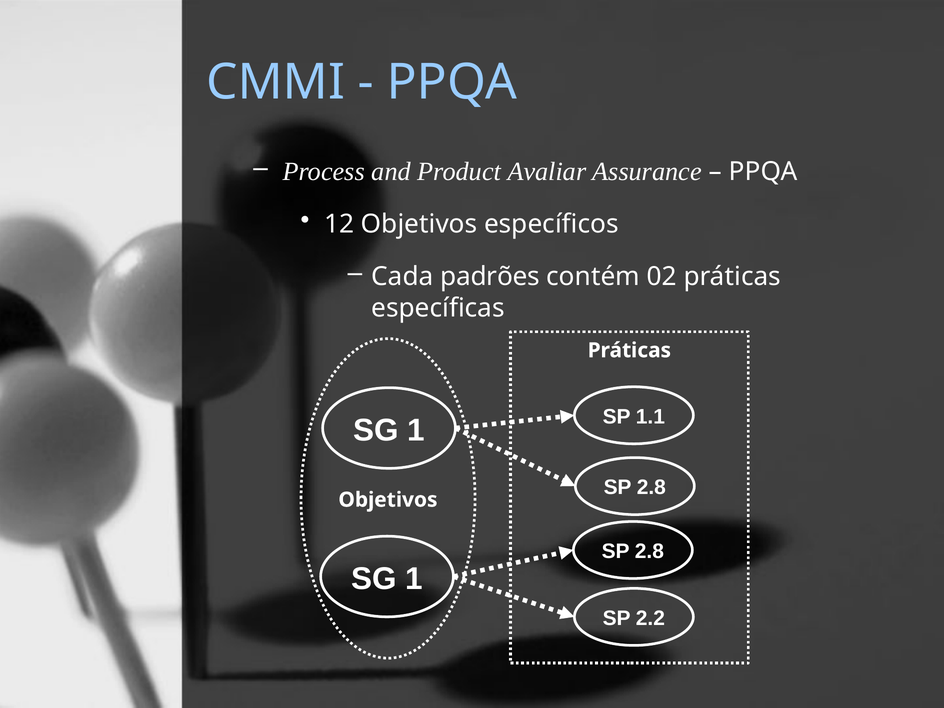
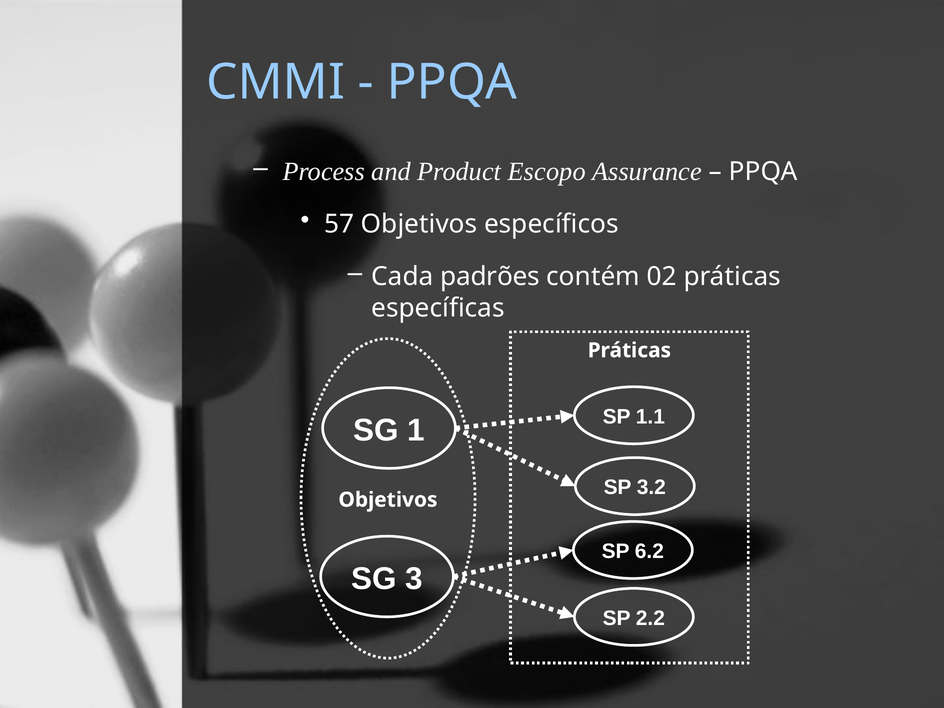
Avaliar: Avaliar -> Escopo (547, 172)
12: 12 -> 57 (339, 224)
2.8: 2.8 -> 3.2 (651, 488)
2.8: 2.8 -> 6.2 (649, 551)
1: 1 -> 3 (414, 579)
